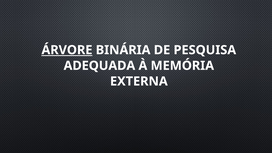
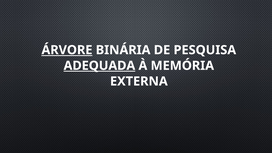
ADEQUADA underline: none -> present (99, 66)
